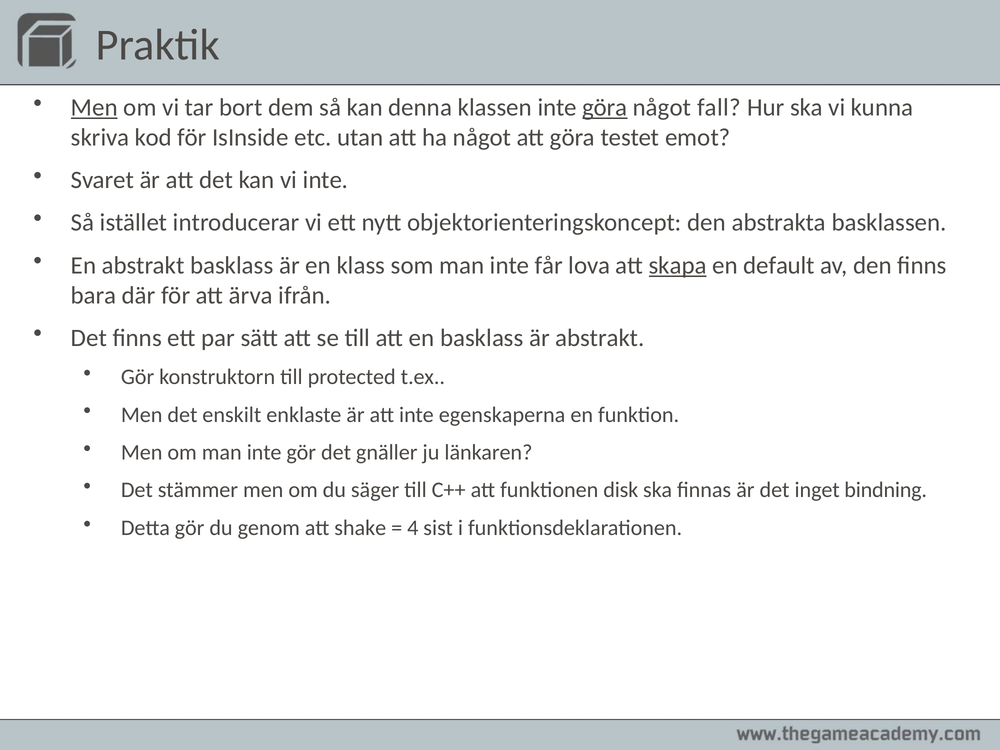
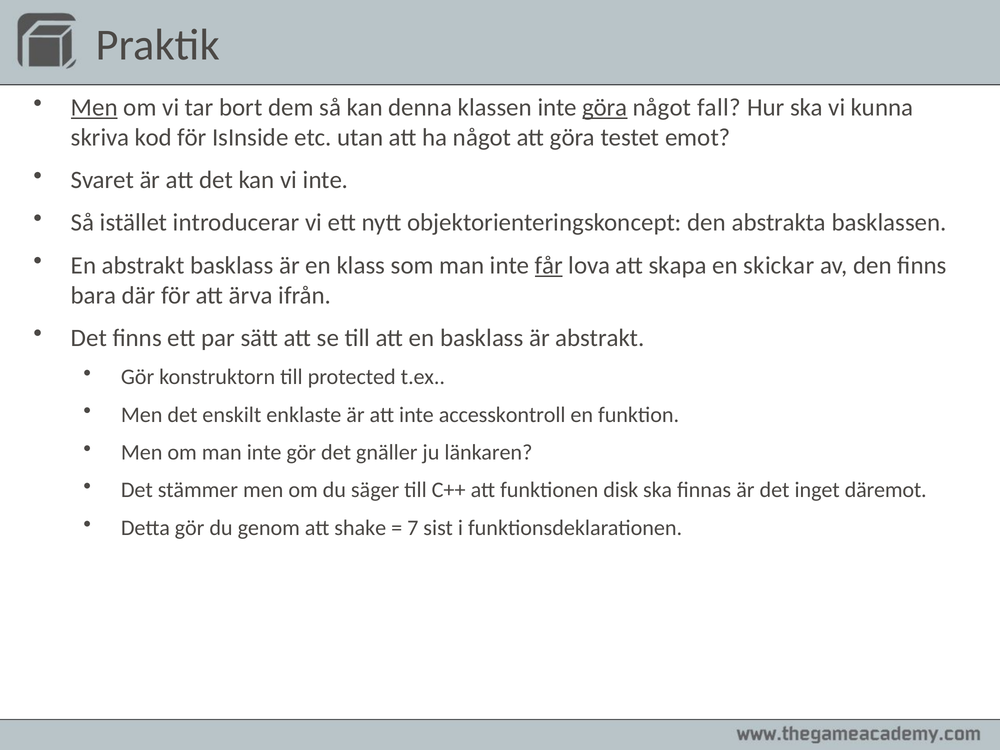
får underline: none -> present (549, 265)
skapa underline: present -> none (678, 265)
default: default -> skickar (779, 265)
egenskaperna: egenskaperna -> accesskontroll (502, 415)
bindning: bindning -> däremot (886, 490)
4: 4 -> 7 (413, 528)
